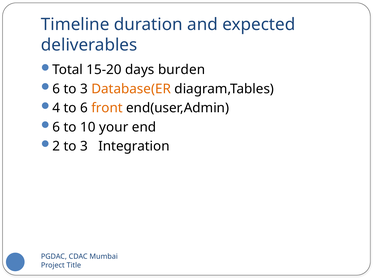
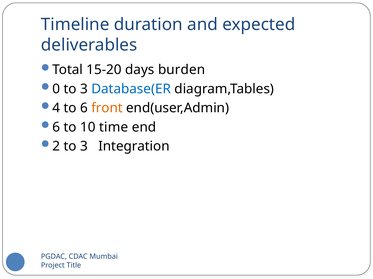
6: 6 -> 0 (56, 89)
Database(ER colour: orange -> blue (131, 89)
your: your -> time (114, 127)
